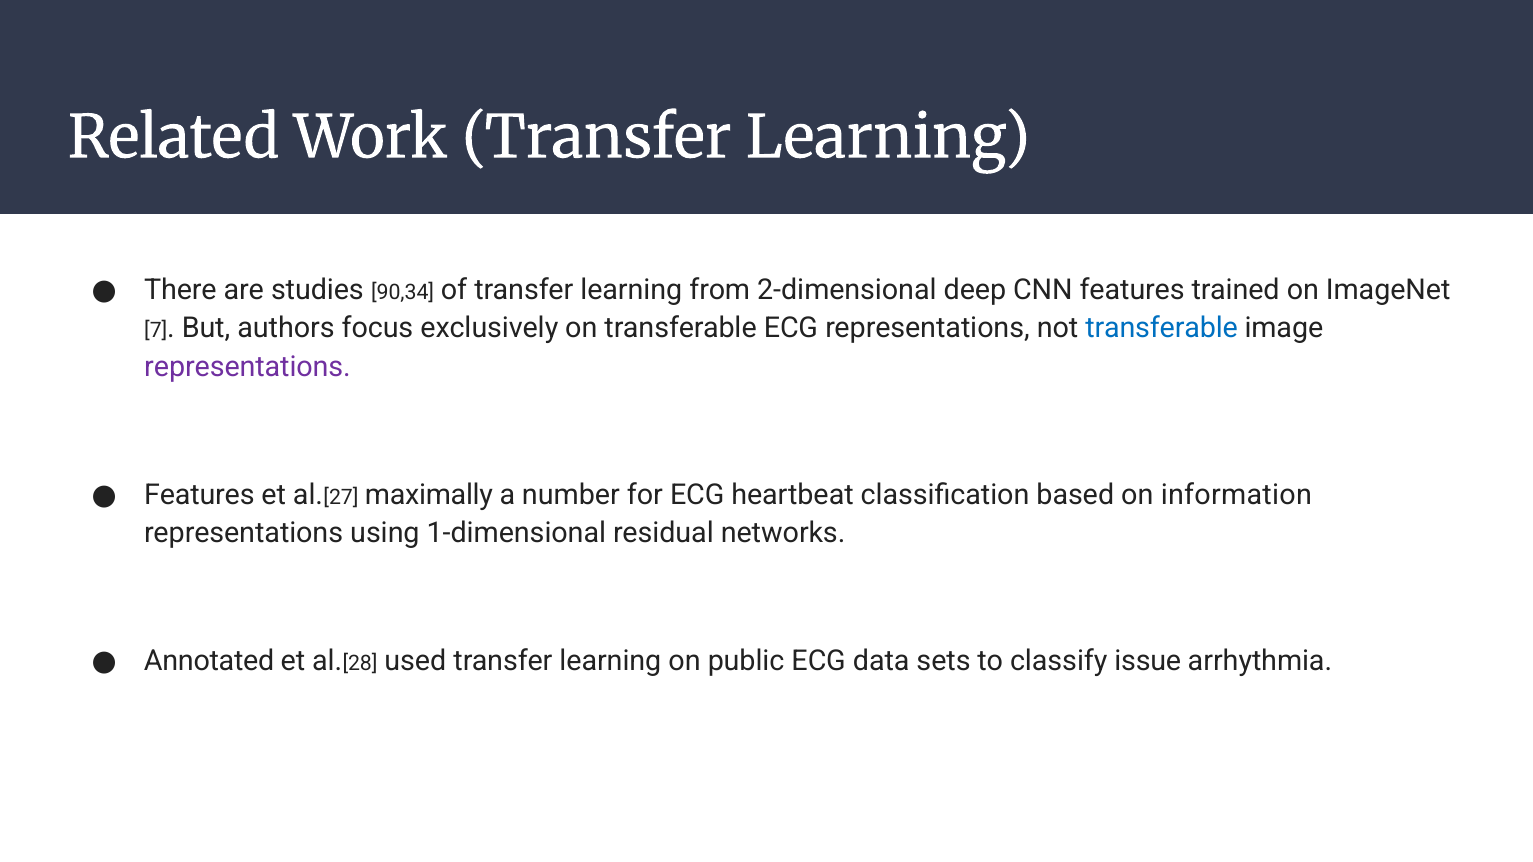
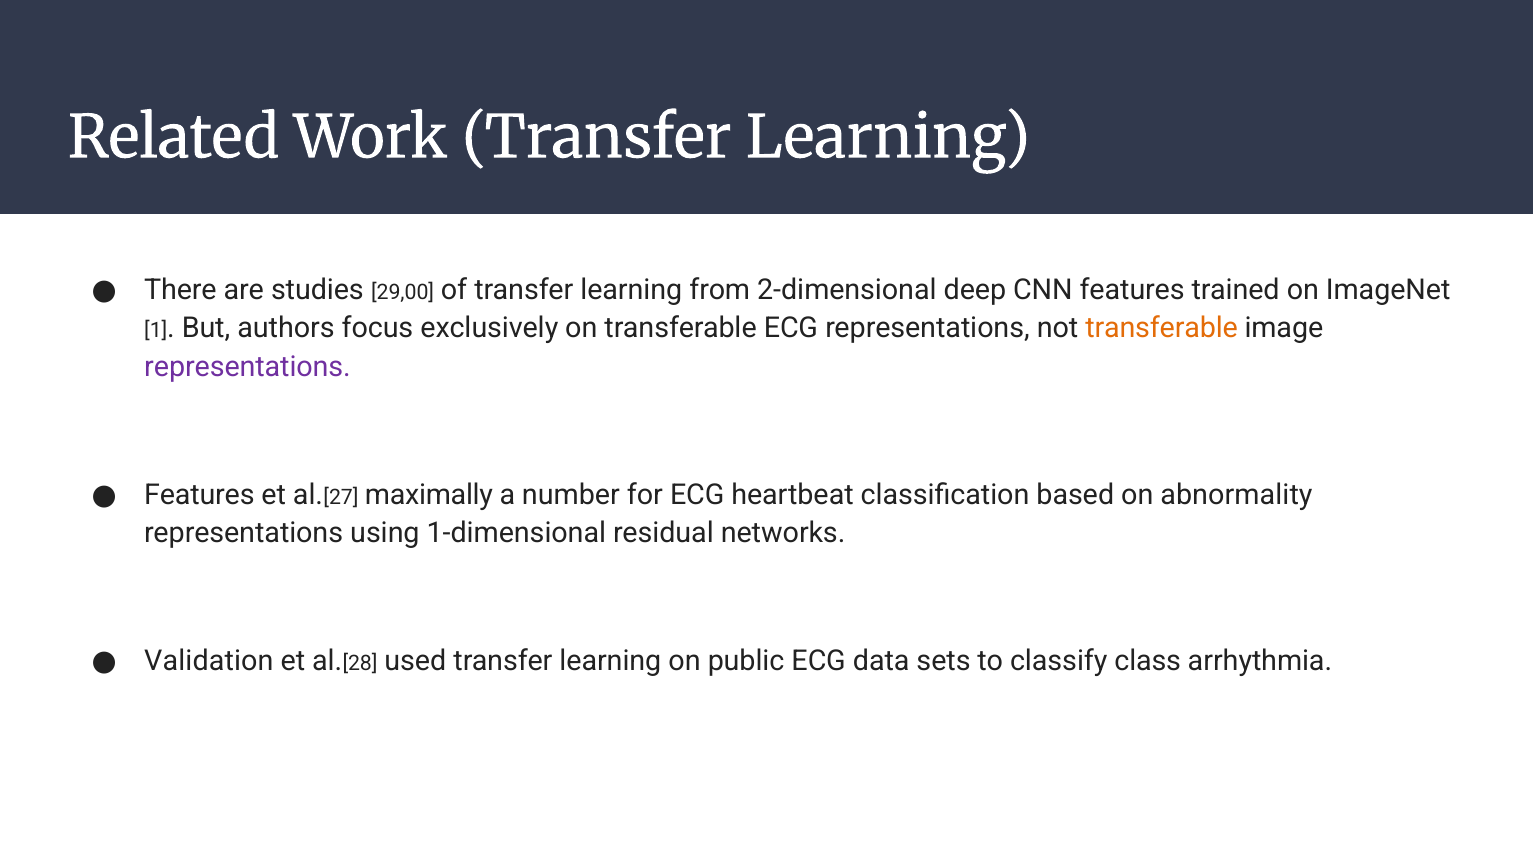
90,34: 90,34 -> 29,00 (403, 292)
7: 7 -> 1 (156, 331)
transferable colour: blue -> orange (1162, 328)
information: information -> abnormality (1236, 495)
Annotated: Annotated -> Validation (209, 662)
issue: issue -> class (1148, 662)
